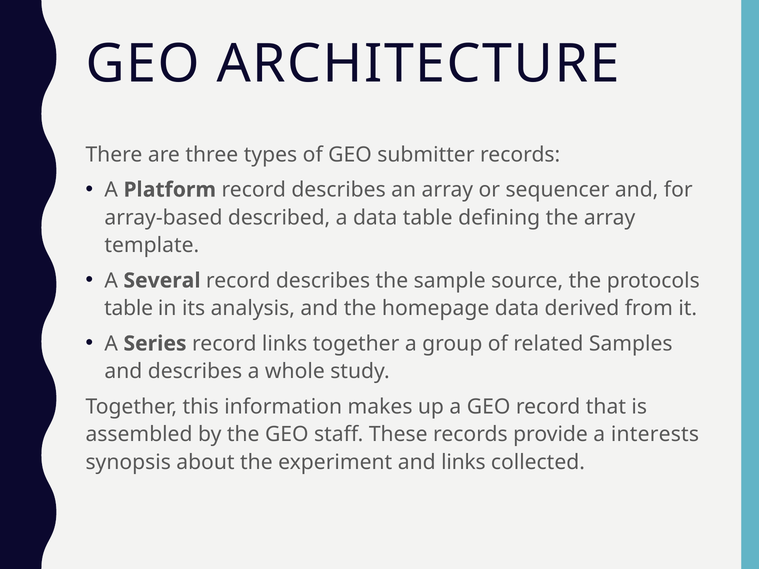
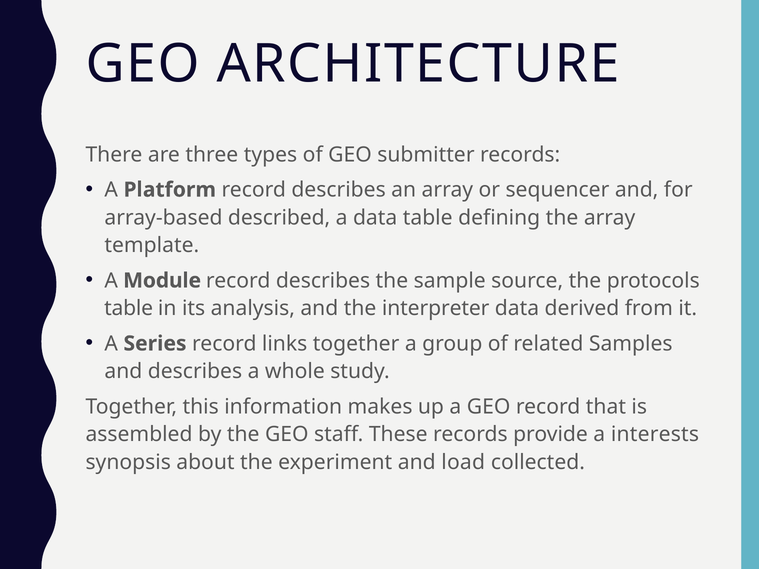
Several: Several -> Module (162, 281)
homepage: homepage -> interpreter (436, 309)
and links: links -> load (463, 462)
